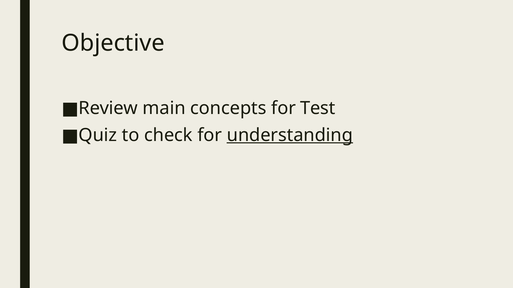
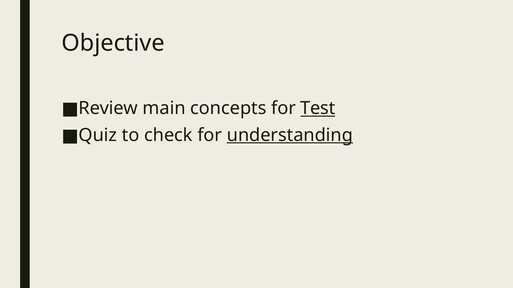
Test underline: none -> present (318, 108)
